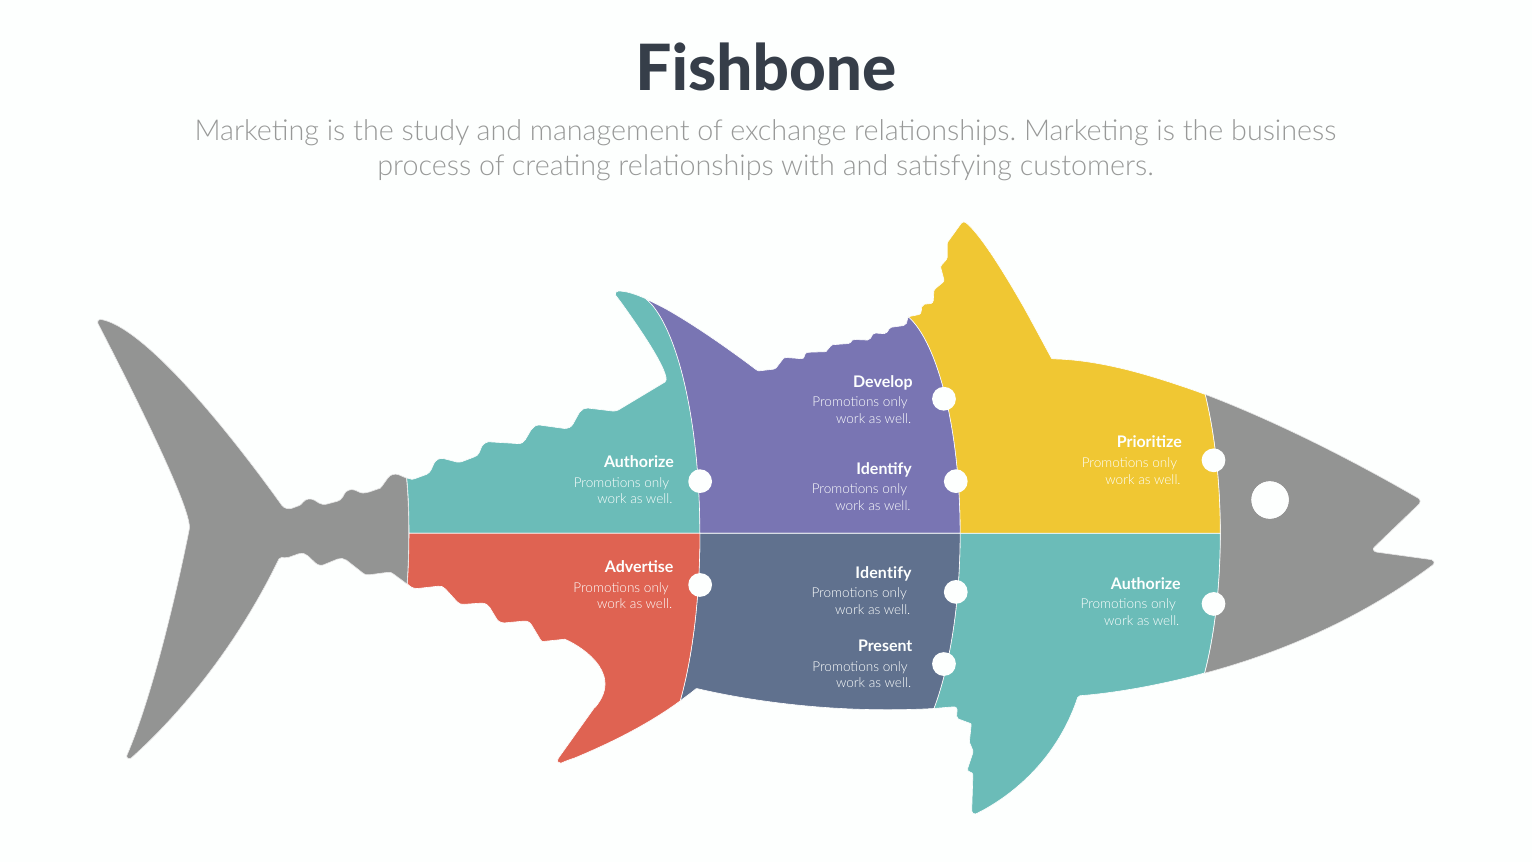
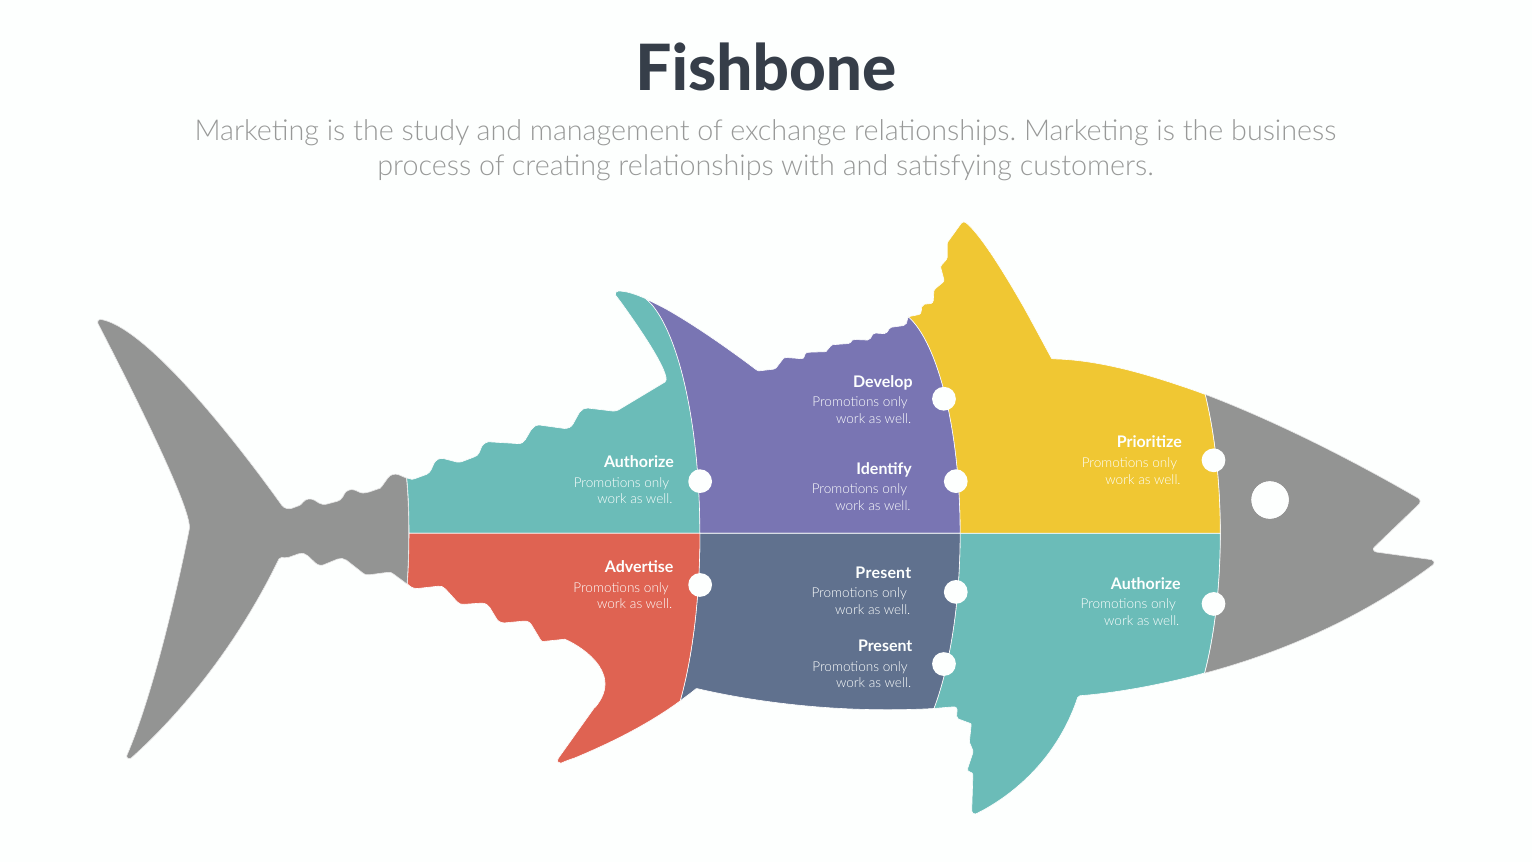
Identify: Identify -> Present (883, 573)
